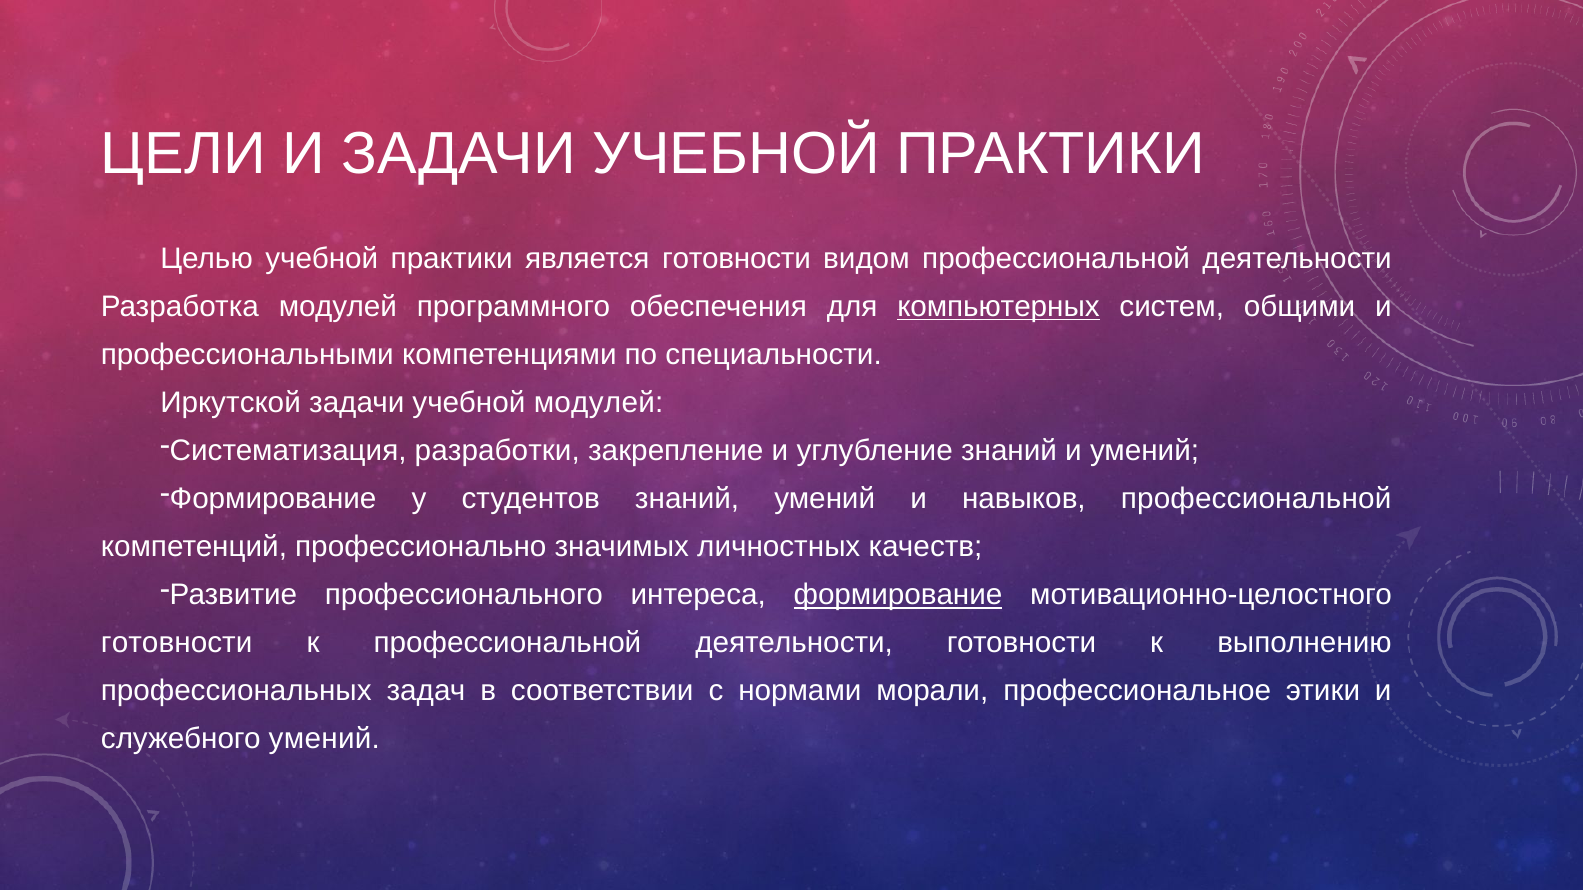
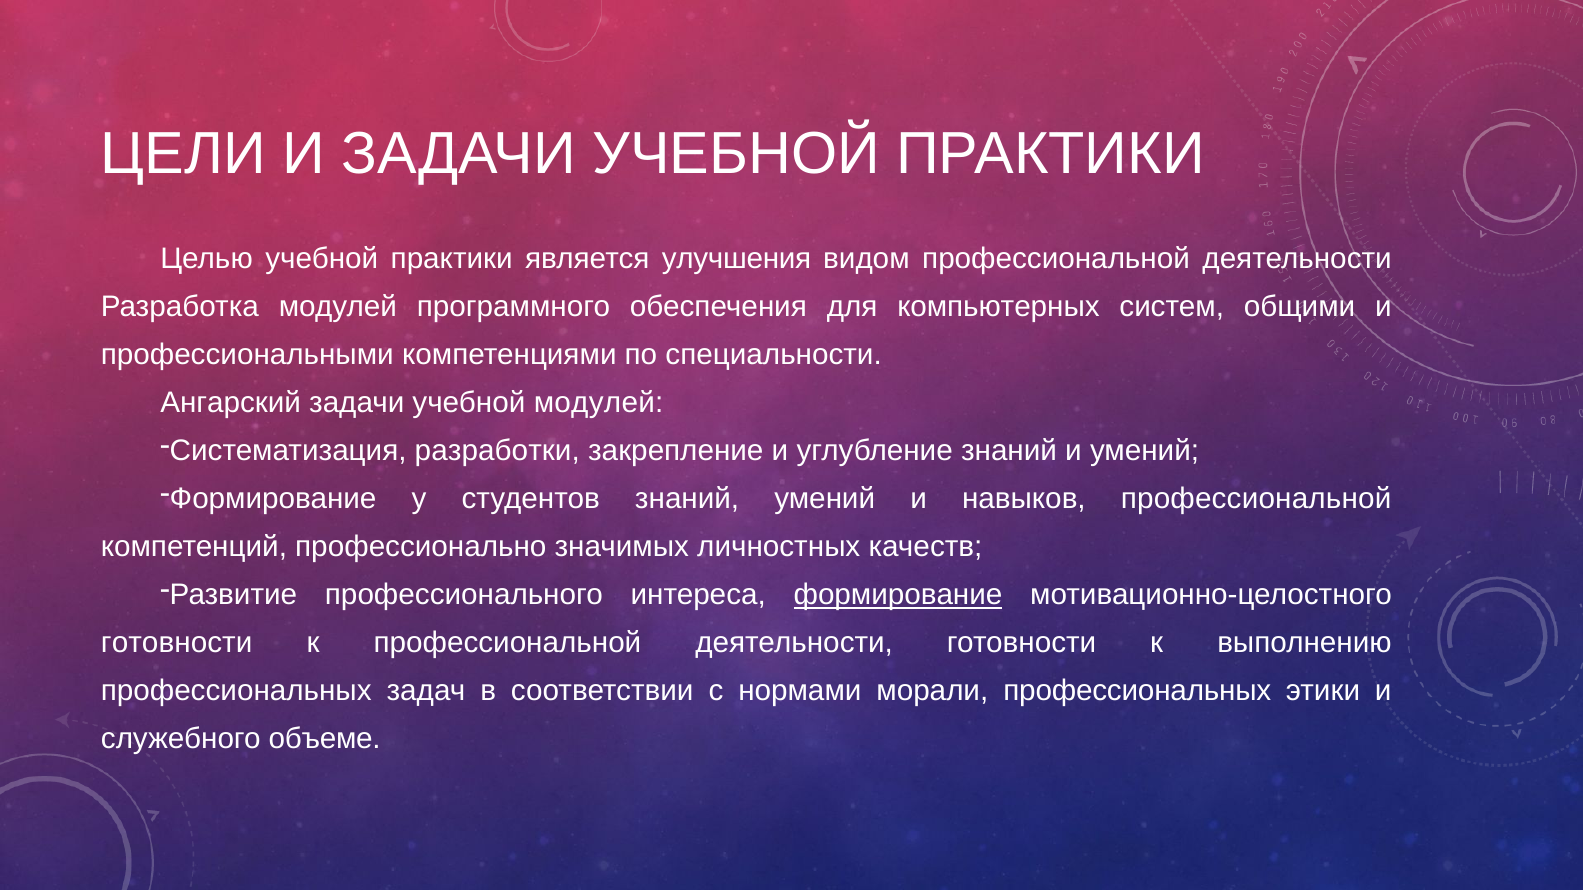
является готовности: готовности -> улучшения (737, 259)
компьютерных underline: present -> none (999, 307)
Иркутской: Иркутской -> Ангарский (231, 403)
морали профессиональное: профессиональное -> профессиональных (1137, 691)
служебного умений: умений -> объеме (325, 739)
